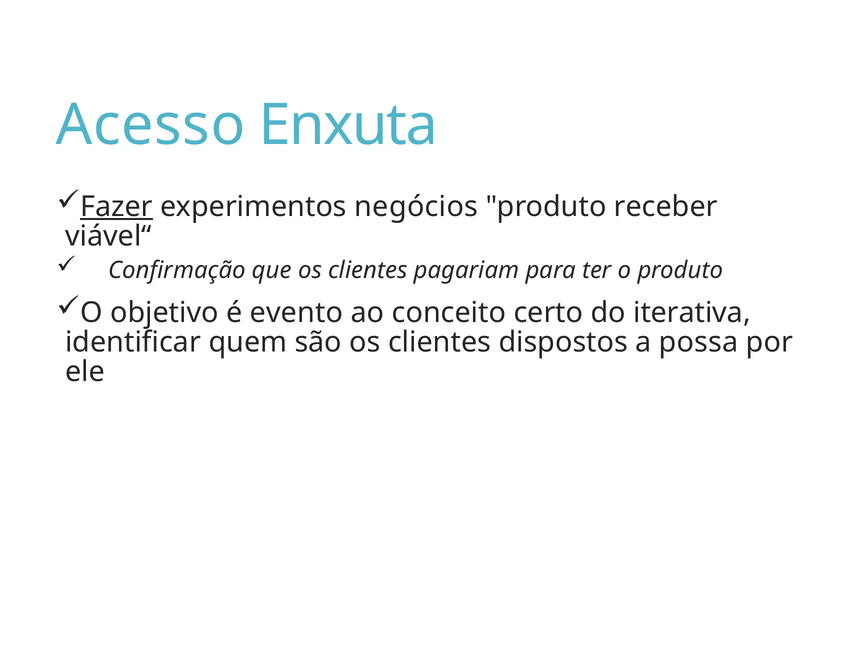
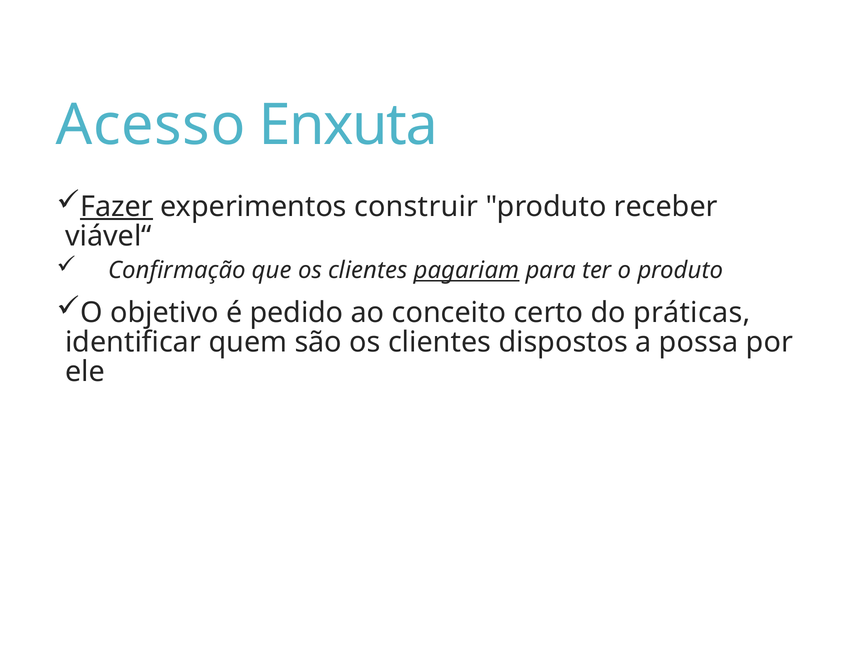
negócios: negócios -> construir (416, 206)
pagariam underline: none -> present (467, 270)
evento: evento -> pedido (297, 312)
iterativa: iterativa -> práticas (692, 312)
